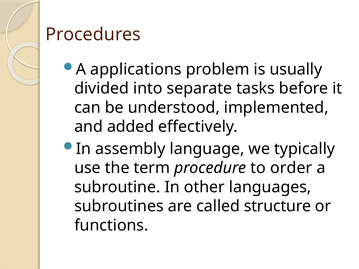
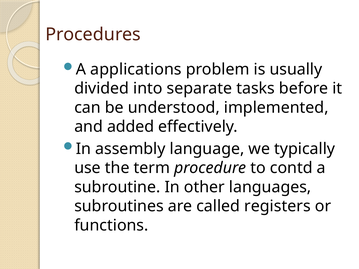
order: order -> contd (291, 168)
structure: structure -> registers (277, 206)
